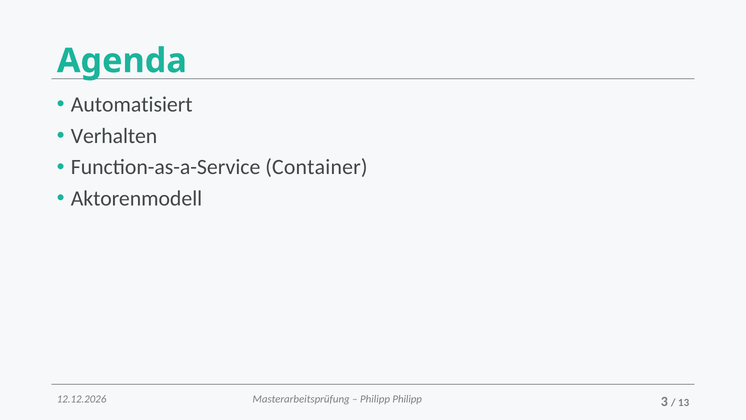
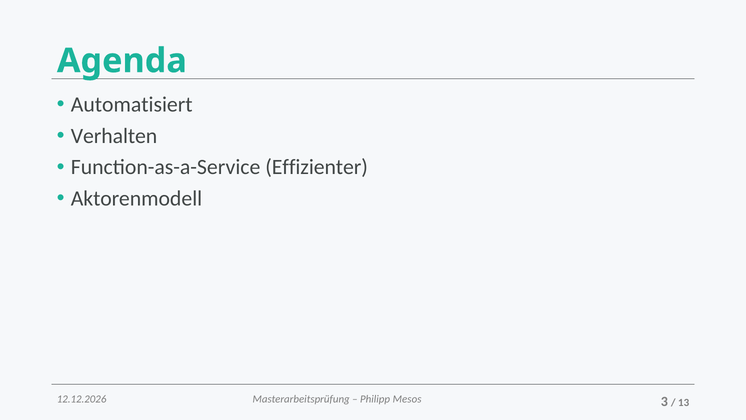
Container: Container -> Effizienter (317, 167)
Philipp Philipp: Philipp -> Mesos (407, 399)
